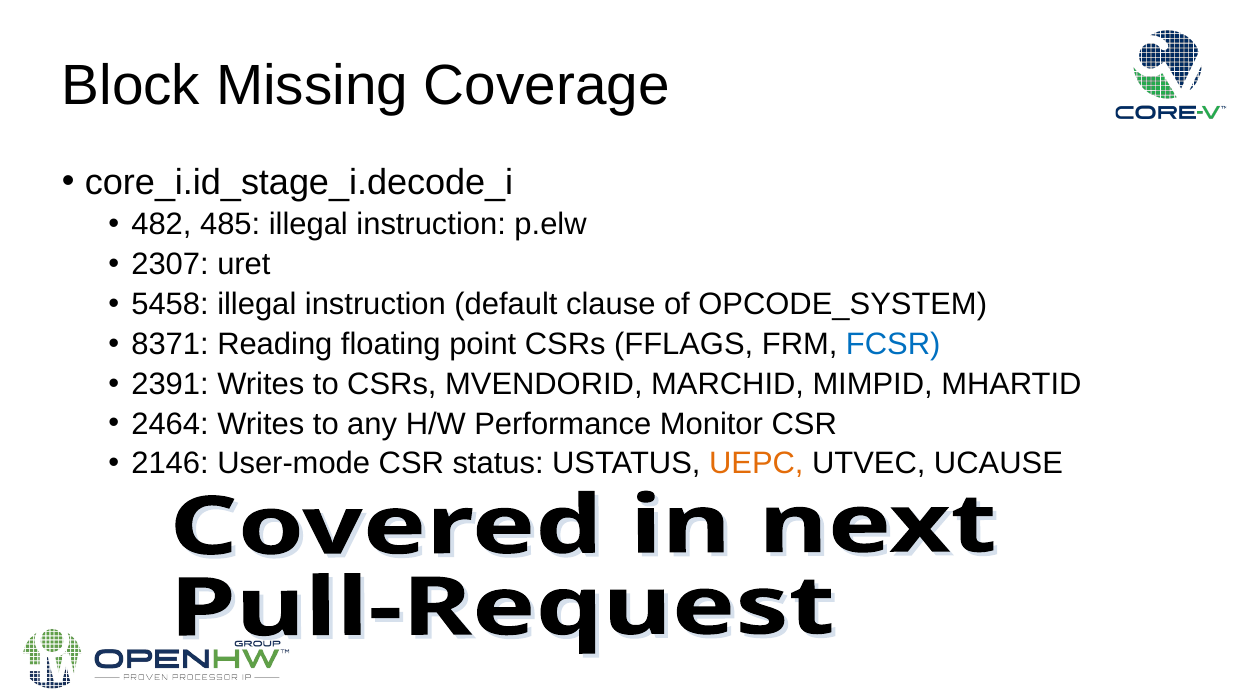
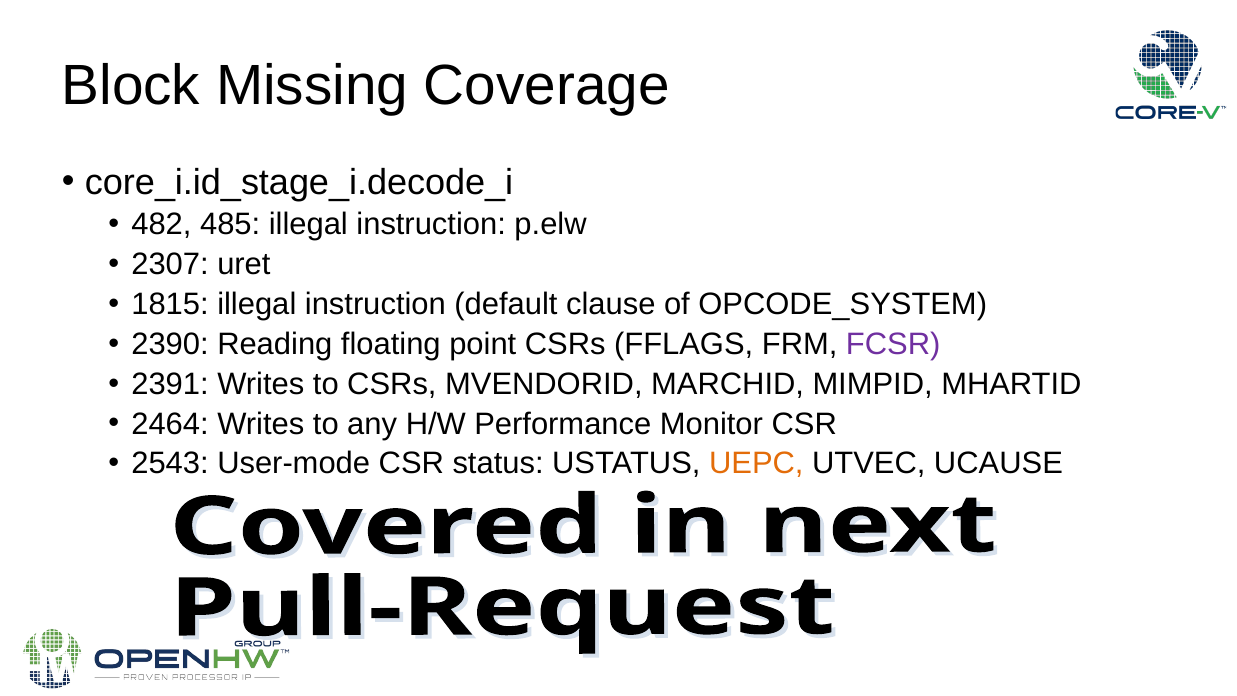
5458: 5458 -> 1815 (170, 304)
8371: 8371 -> 2390 (170, 344)
FCSR colour: blue -> purple (893, 344)
2146: 2146 -> 2543 (170, 464)
